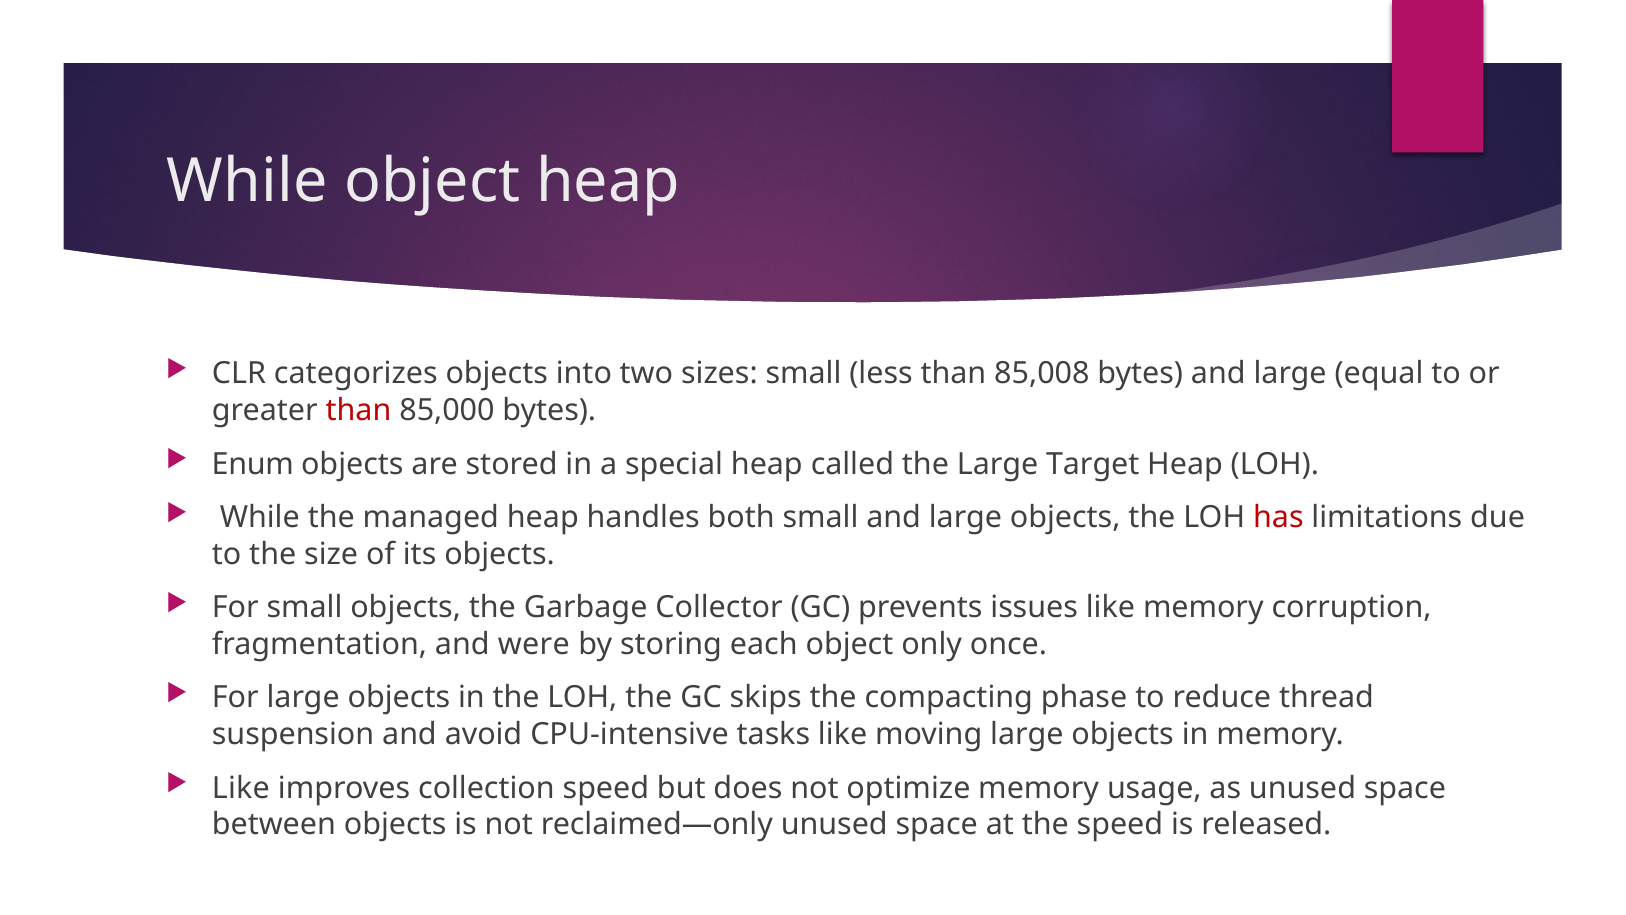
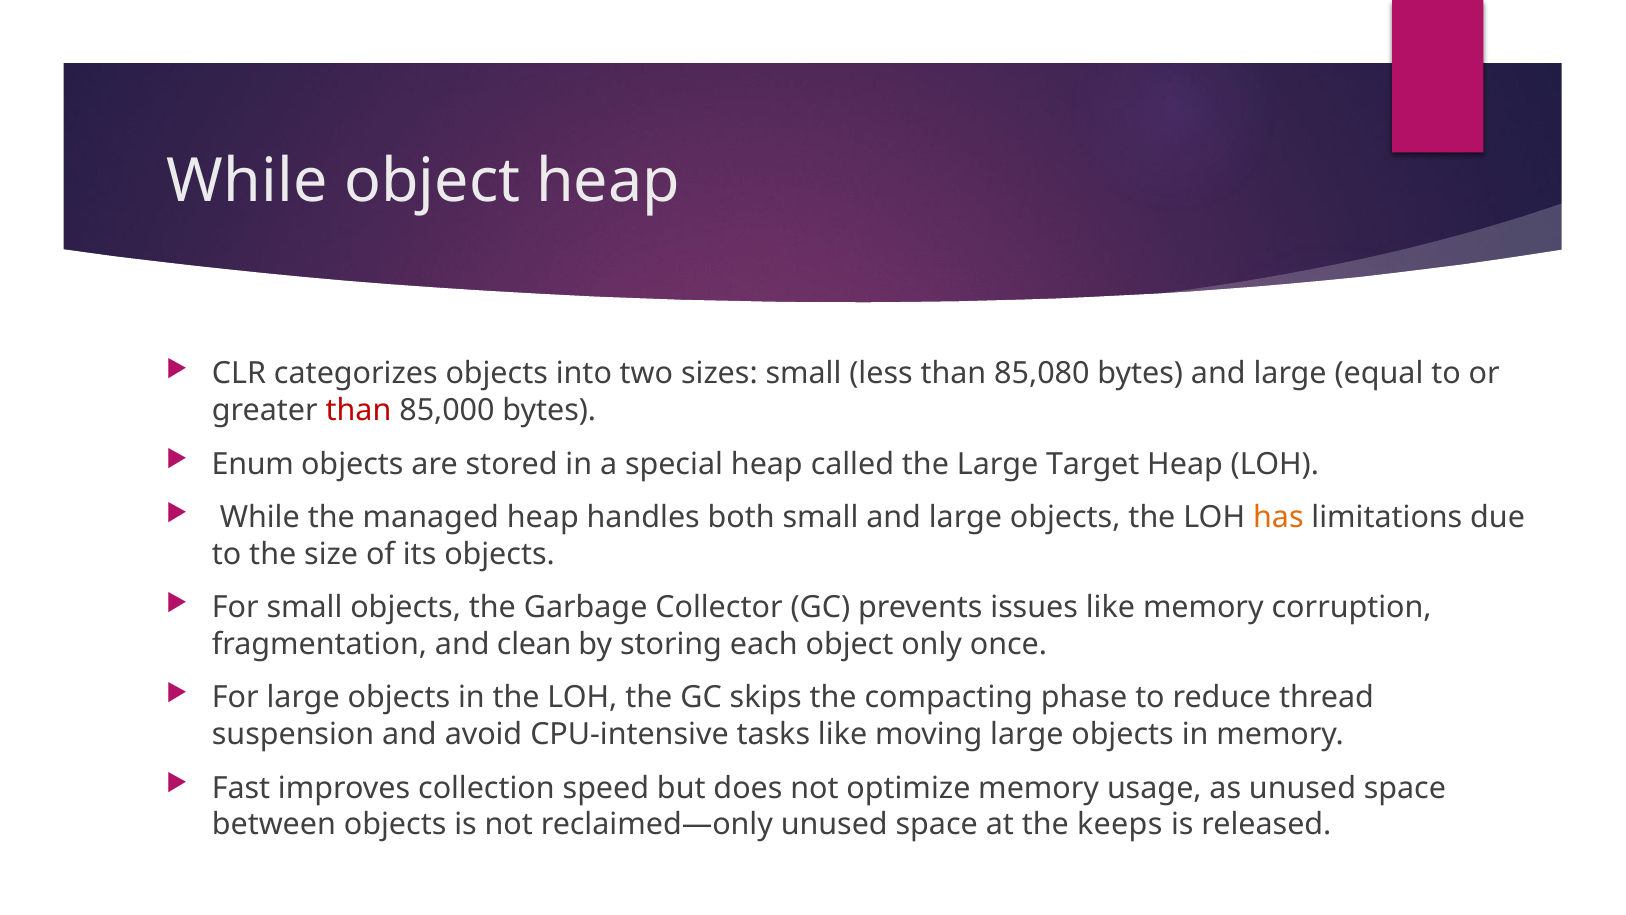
85,008: 85,008 -> 85,080 (1042, 374)
has colour: red -> orange (1278, 517)
were: were -> clean (534, 644)
Like: Like -> Fast (241, 788)
the speed: speed -> keeps (1120, 824)
